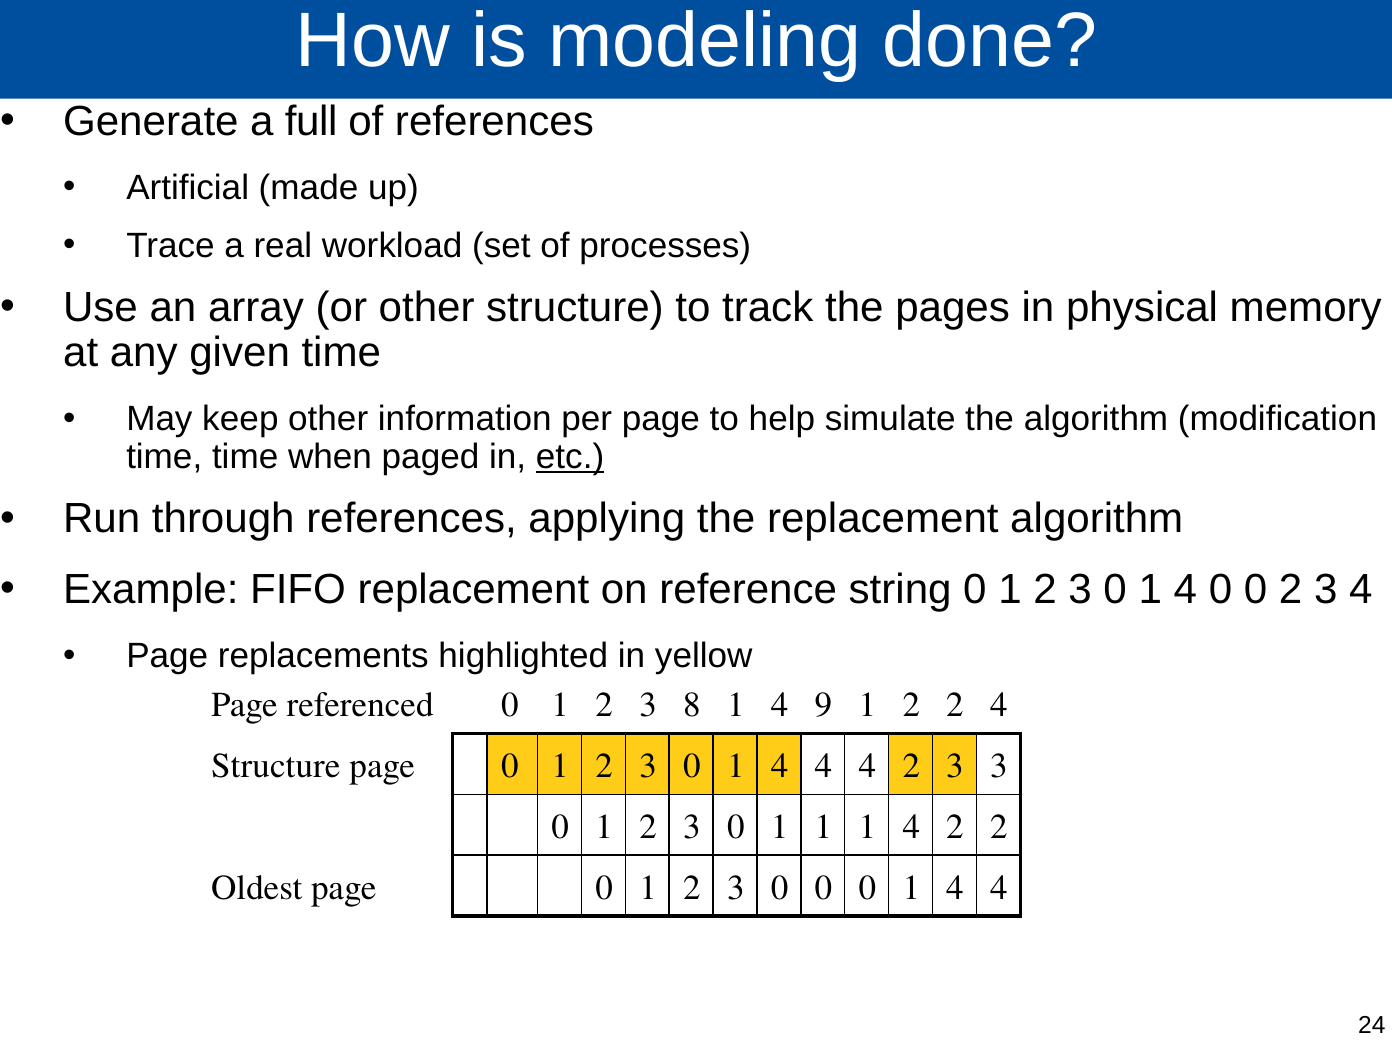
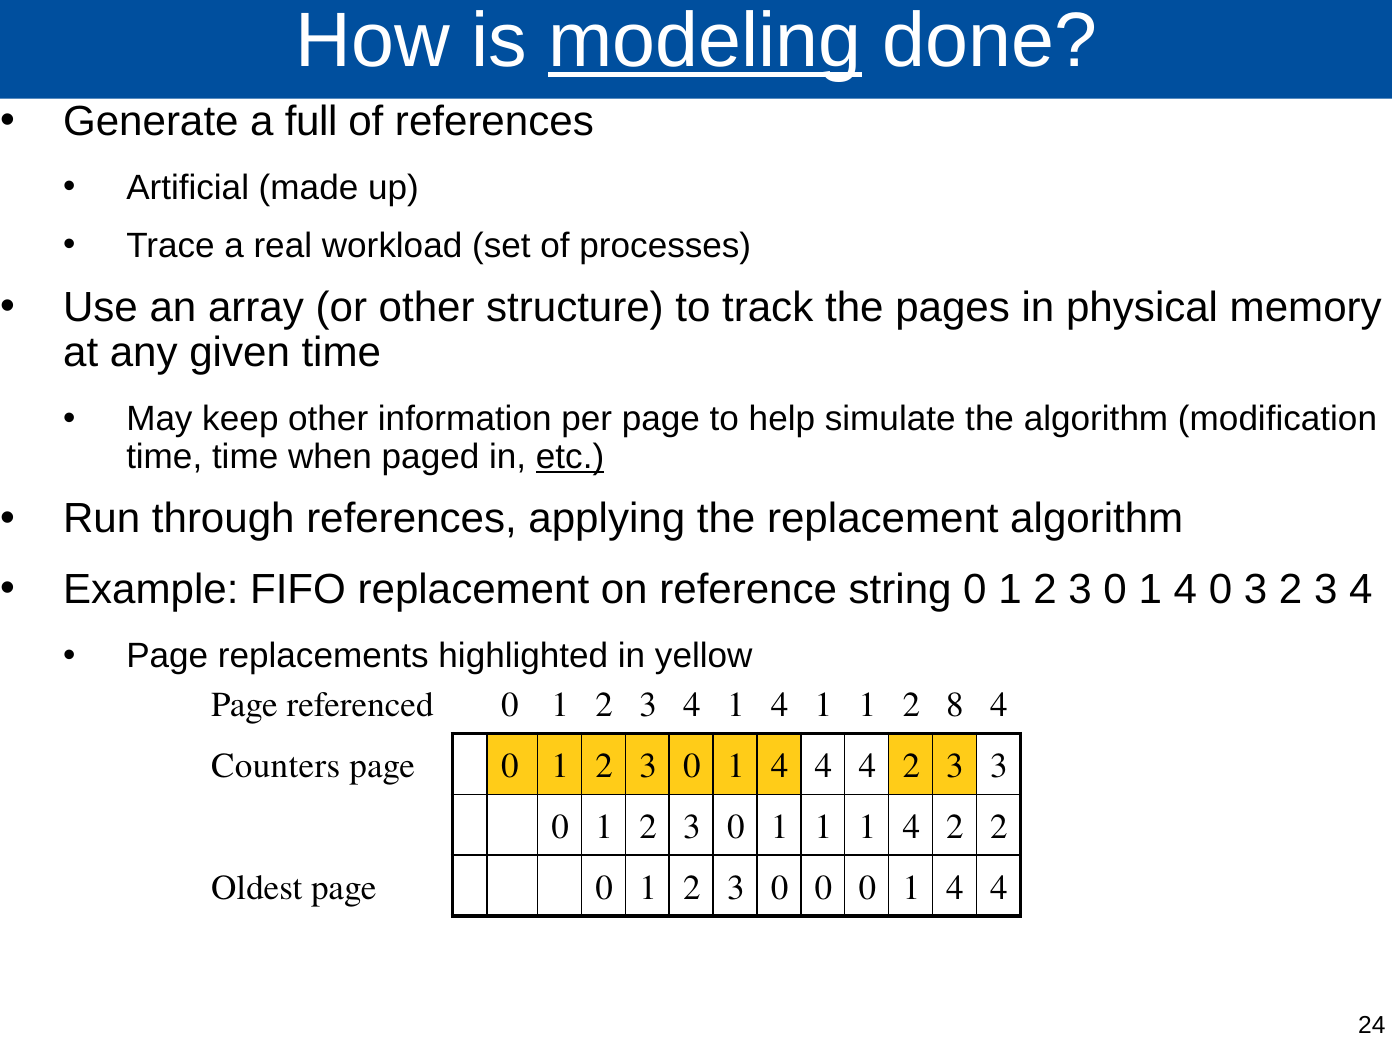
modeling underline: none -> present (705, 41)
4 0 0: 0 -> 3 (1255, 589)
1 2 3 8: 8 -> 4 (692, 705)
1 4 9: 9 -> 1 (823, 705)
1 2 2: 2 -> 8 (955, 705)
Structure: Structure -> Counters (276, 766)
